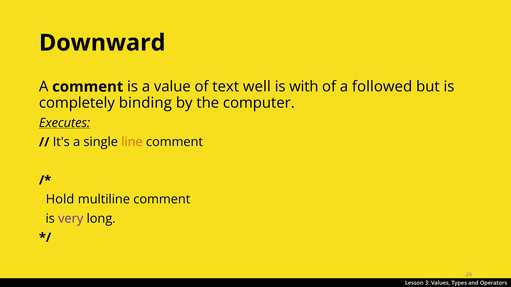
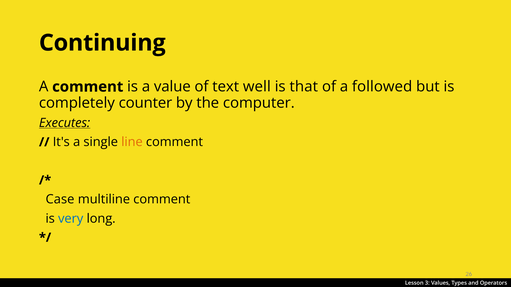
Downward: Downward -> Continuing (102, 43)
with: with -> that (304, 87)
binding: binding -> counter (145, 103)
Hold: Hold -> Case (60, 200)
very colour: purple -> blue (71, 219)
